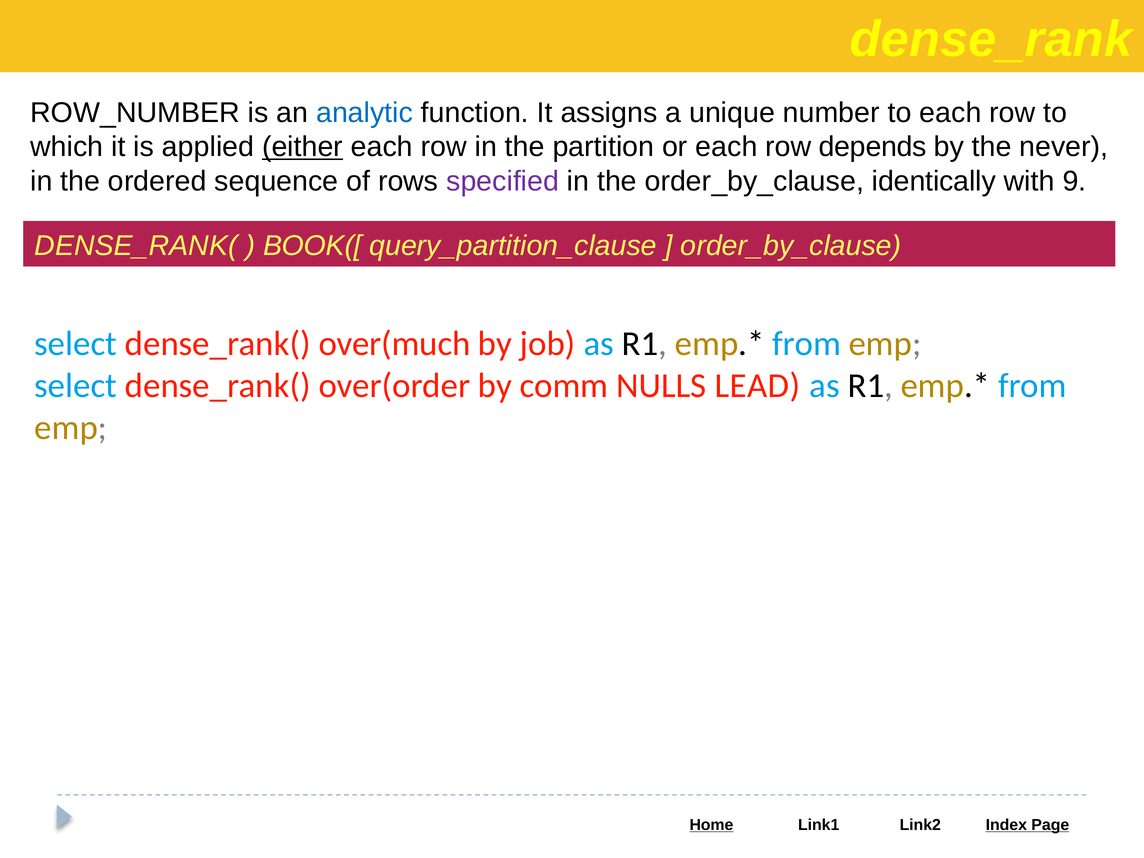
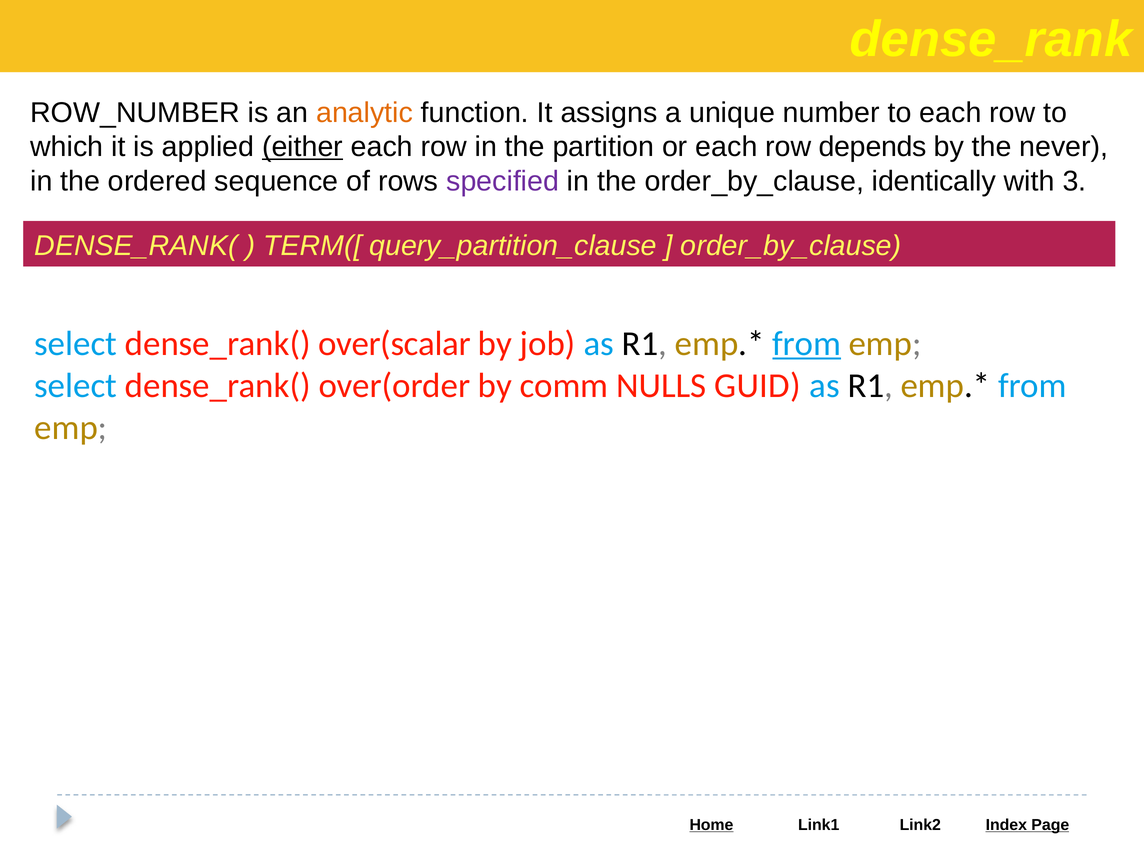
analytic colour: blue -> orange (365, 113)
9: 9 -> 3 (1074, 181)
BOOK([: BOOK([ -> TERM([ (312, 246)
over(much: over(much -> over(scalar (395, 344)
from underline: none -> present (807, 344)
LEAD: LEAD -> GUID (758, 386)
